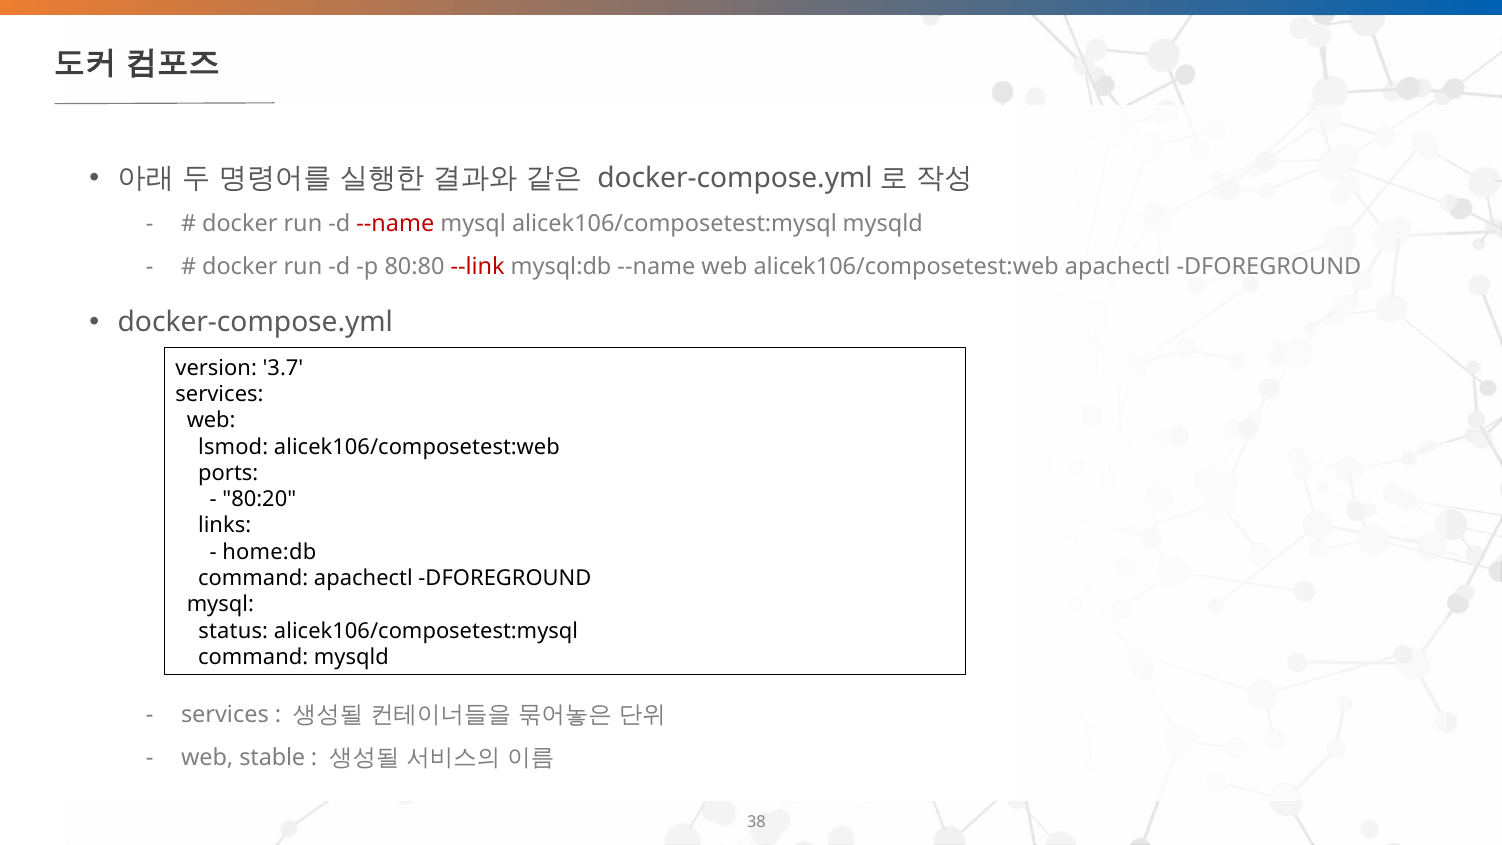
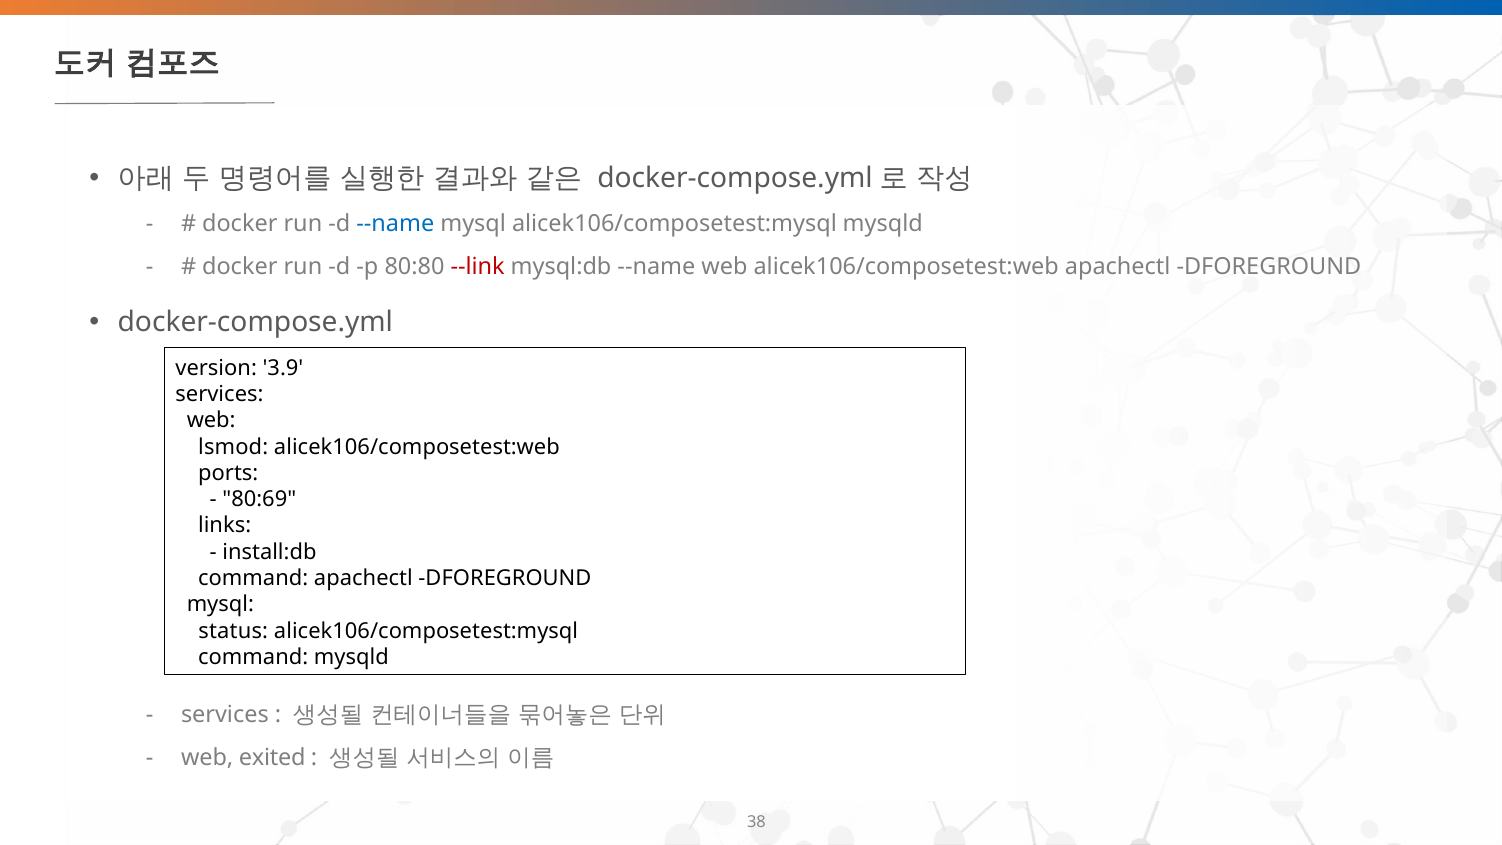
--name colour: red -> blue (395, 224)
3.7: 3.7 -> 3.9 (283, 368)
80:20: 80:20 -> 80:69 (259, 499)
home:db: home:db -> install:db (269, 552)
stable: stable -> exited (272, 758)
